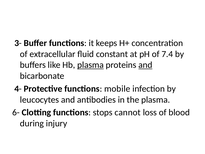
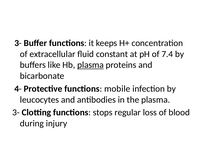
and underline: present -> none (145, 65)
6-: 6- -> 3- (16, 112)
cannot: cannot -> regular (128, 112)
